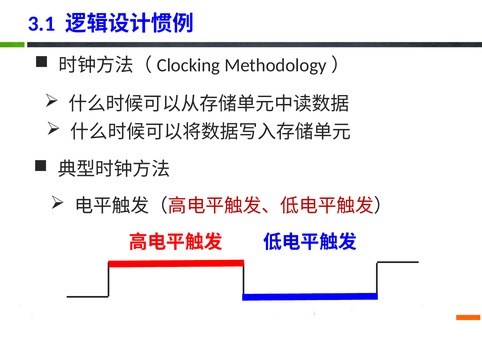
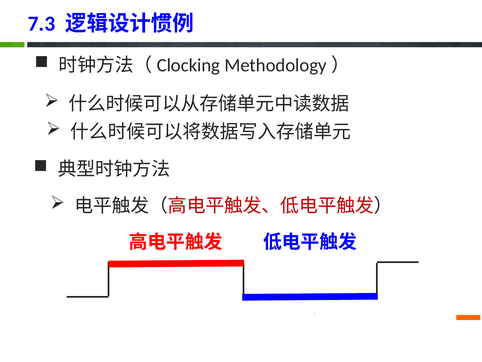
3.1: 3.1 -> 7.3 (42, 24)
